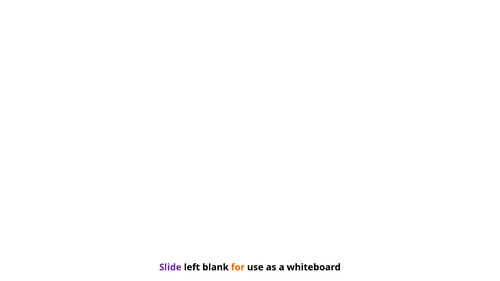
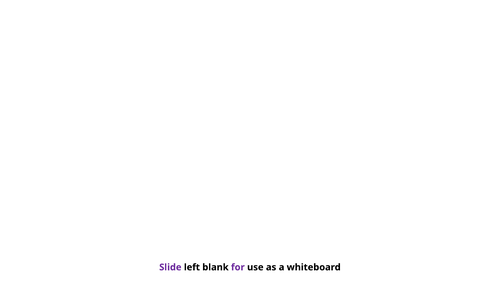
for colour: orange -> purple (238, 267)
